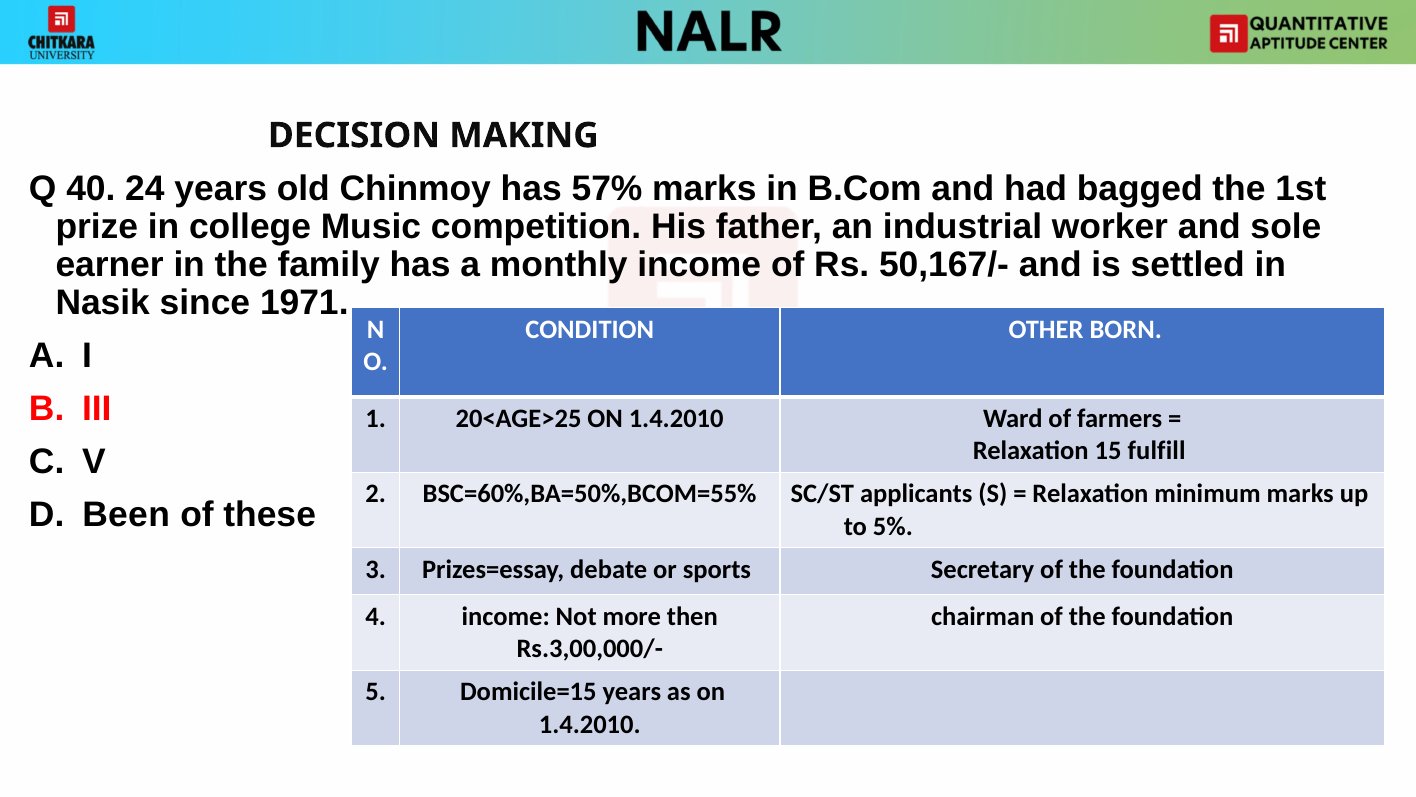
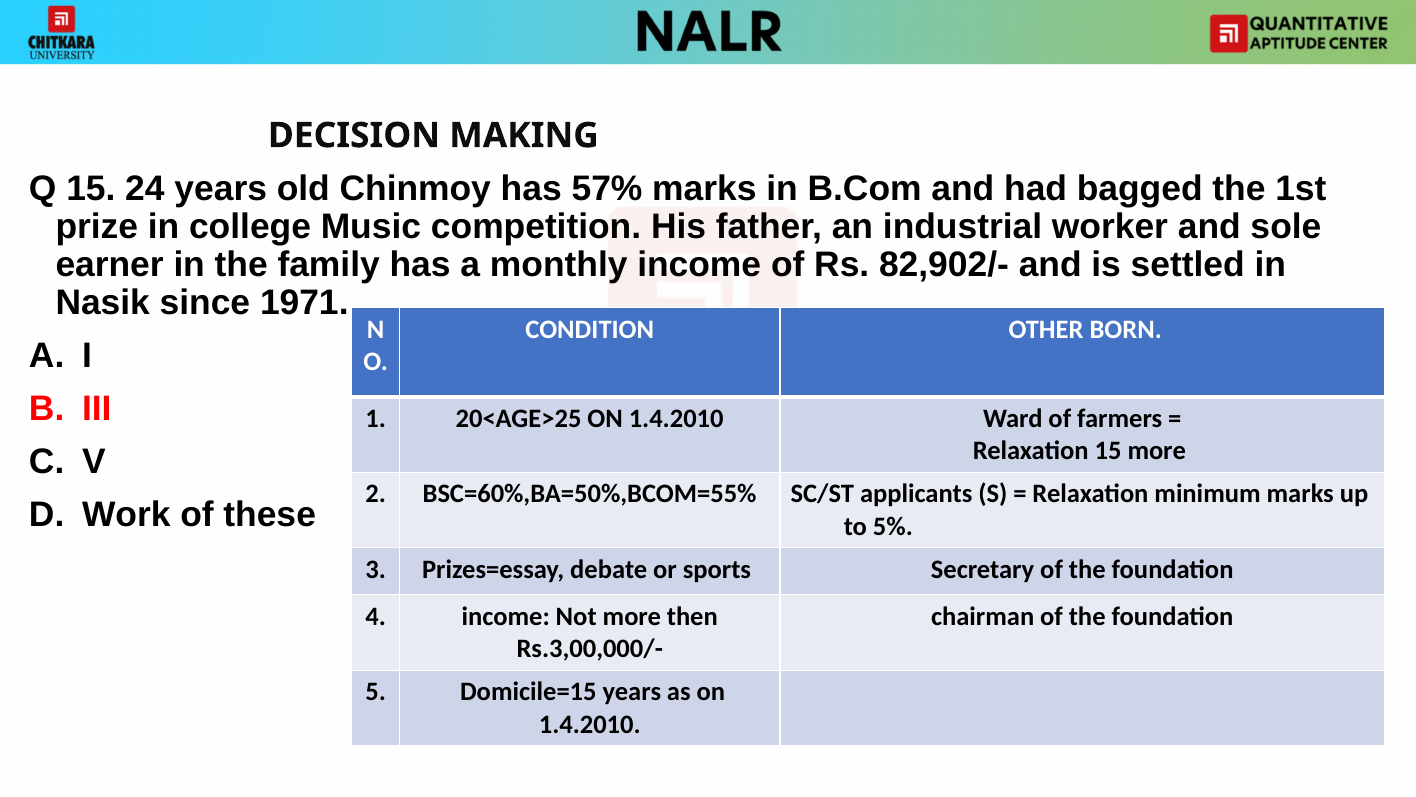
Q 40: 40 -> 15 (91, 188)
50,167/-: 50,167/- -> 82,902/- (944, 265)
15 fulfill: fulfill -> more (1157, 451)
Been: Been -> Work (126, 515)
